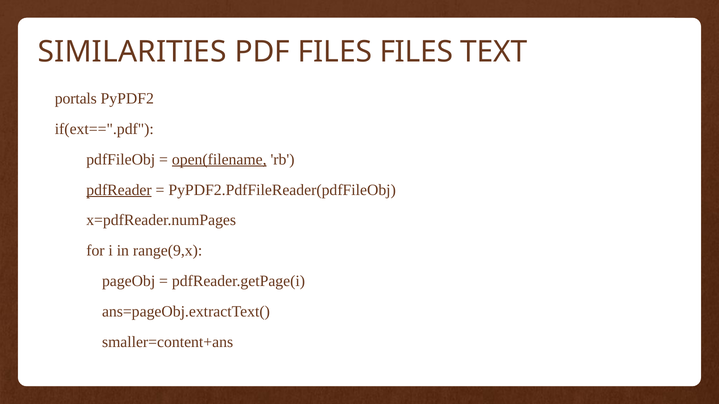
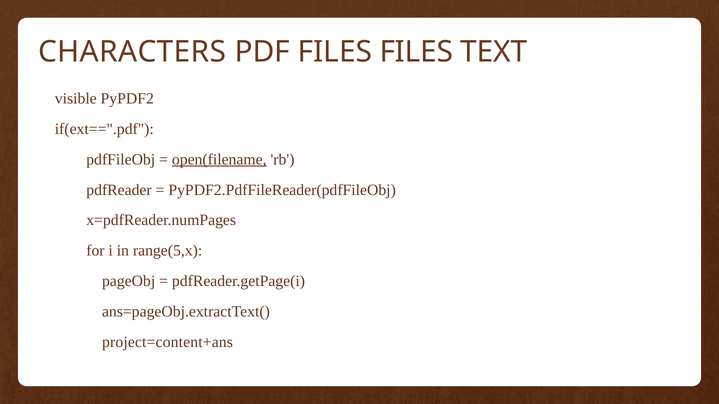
SIMILARITIES: SIMILARITIES -> CHARACTERS (132, 52)
portals: portals -> visible (76, 99)
pdfReader underline: present -> none (119, 190)
range(9,x: range(9,x -> range(5,x (168, 251)
smaller=content+ans: smaller=content+ans -> project=content+ans (168, 342)
